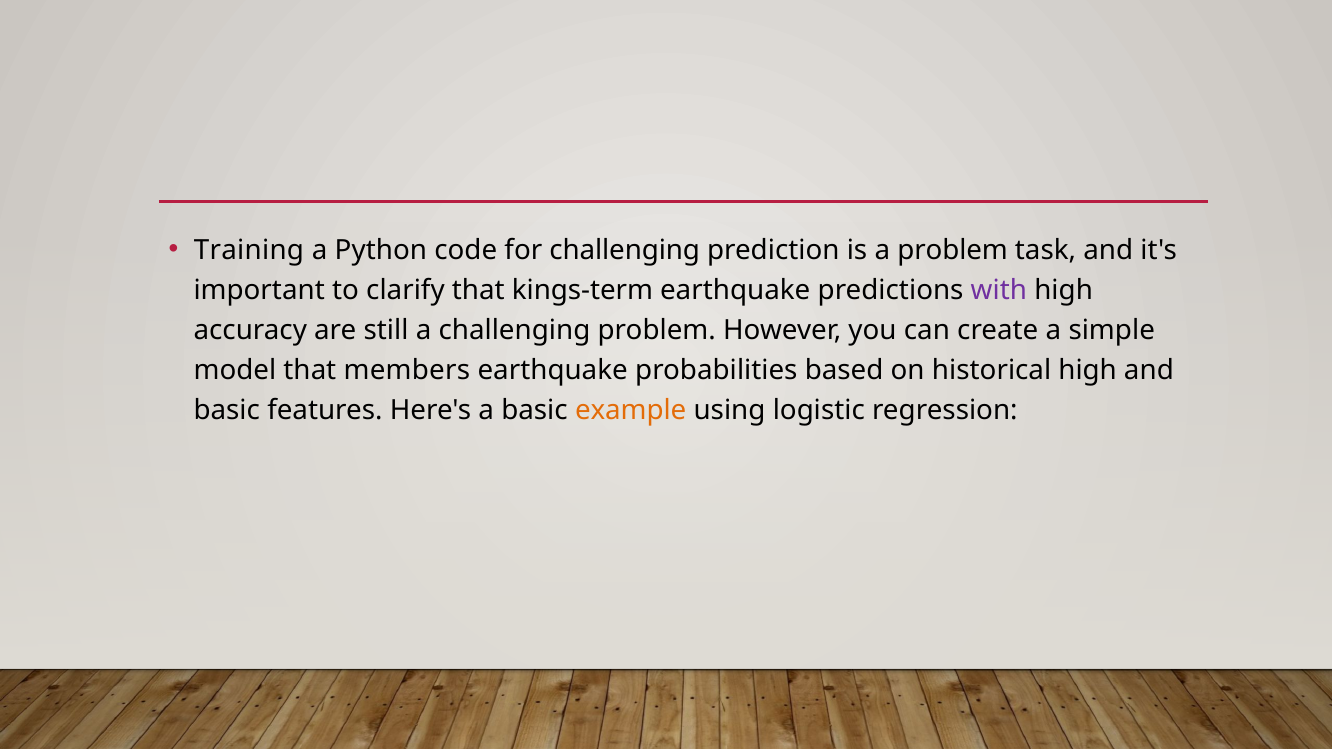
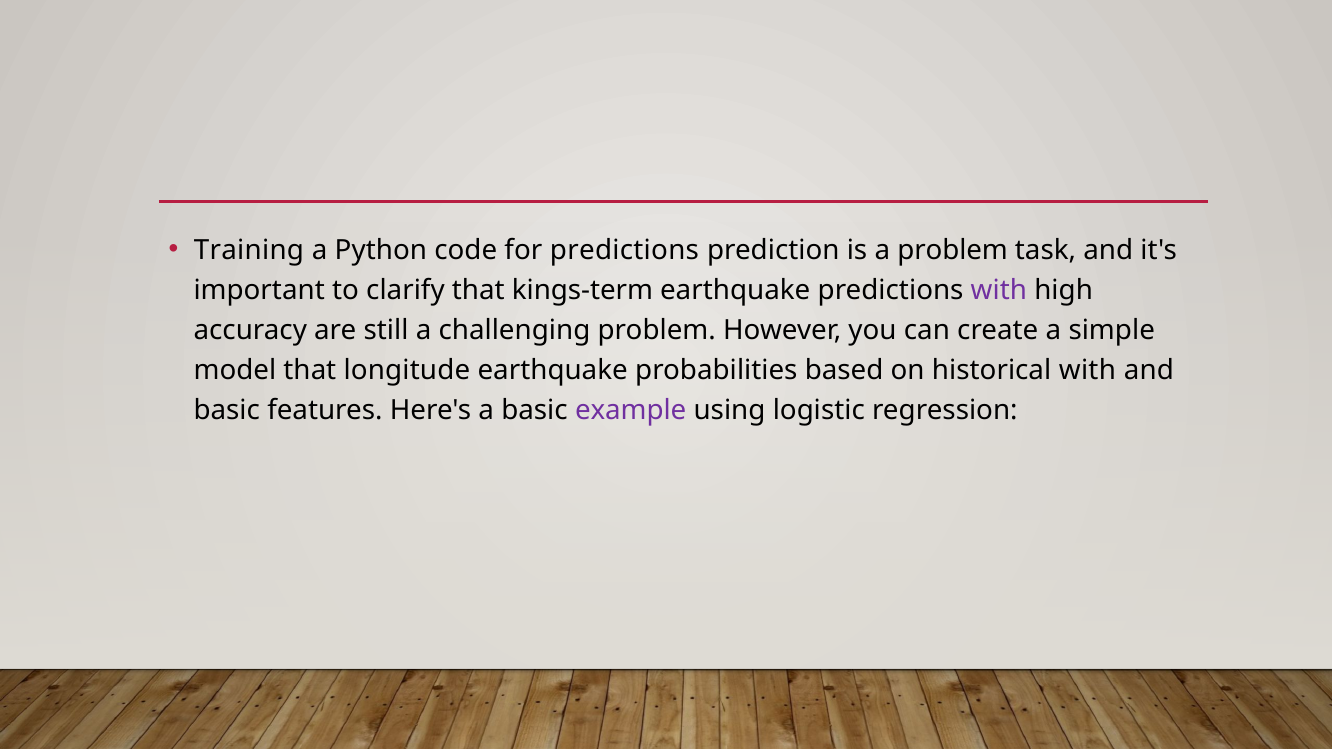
for challenging: challenging -> predictions (625, 250)
members: members -> longitude (407, 370)
historical high: high -> with (1087, 370)
example colour: orange -> purple (631, 410)
